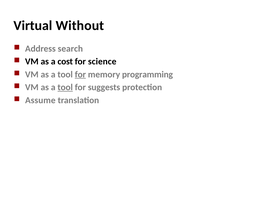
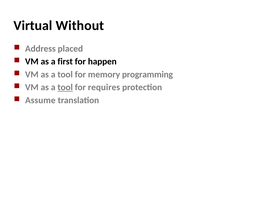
search: search -> placed (70, 49)
cost: cost -> first (65, 62)
science: science -> happen (102, 62)
for underline: present -> none (80, 74)
suggests: suggests -> requires (104, 87)
